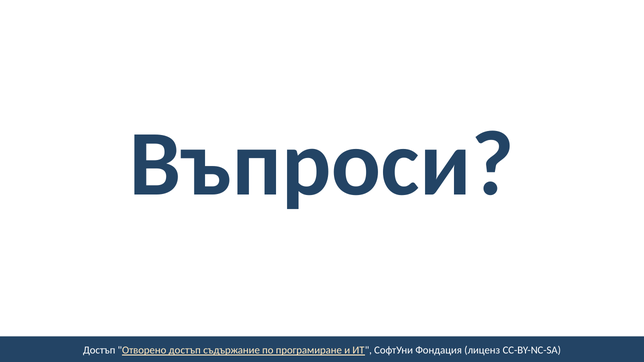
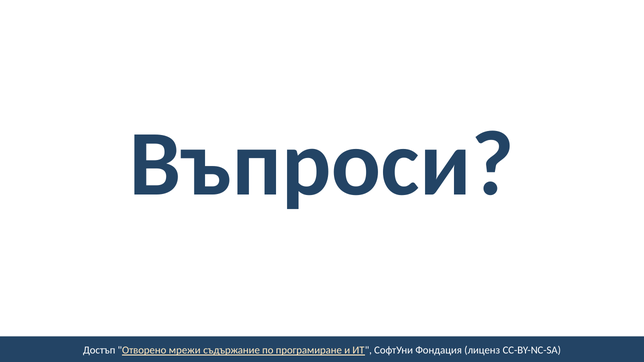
Отворено достъп: достъп -> мрежи (185, 351)
